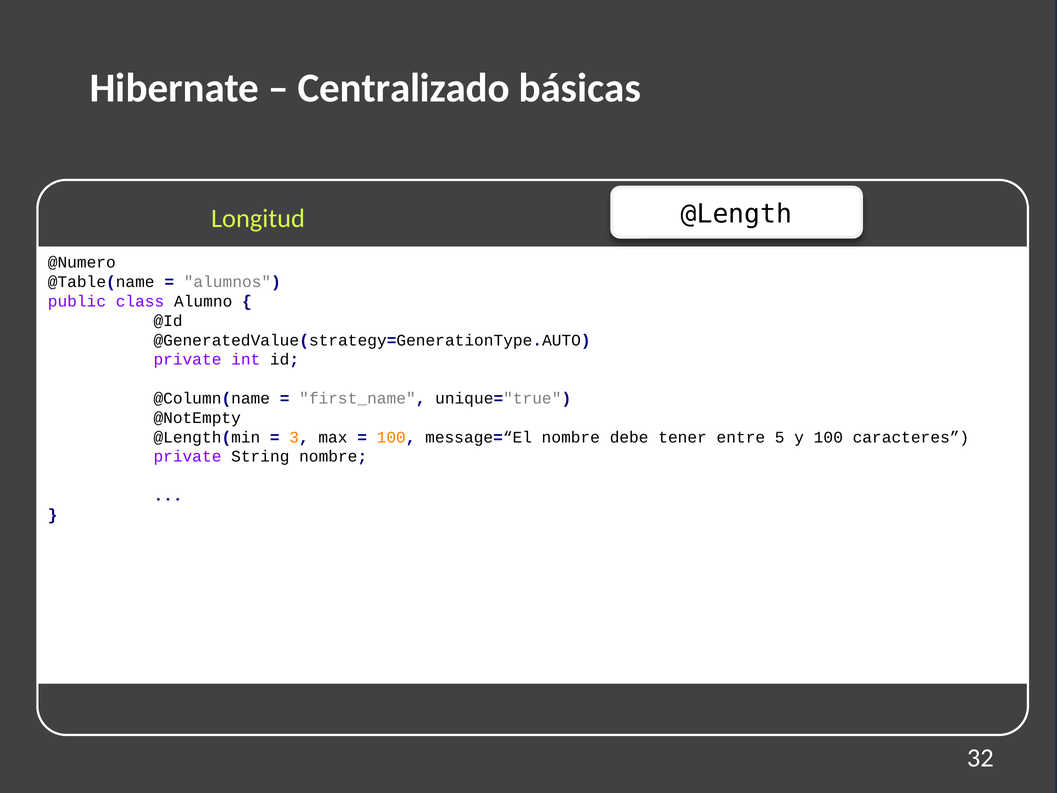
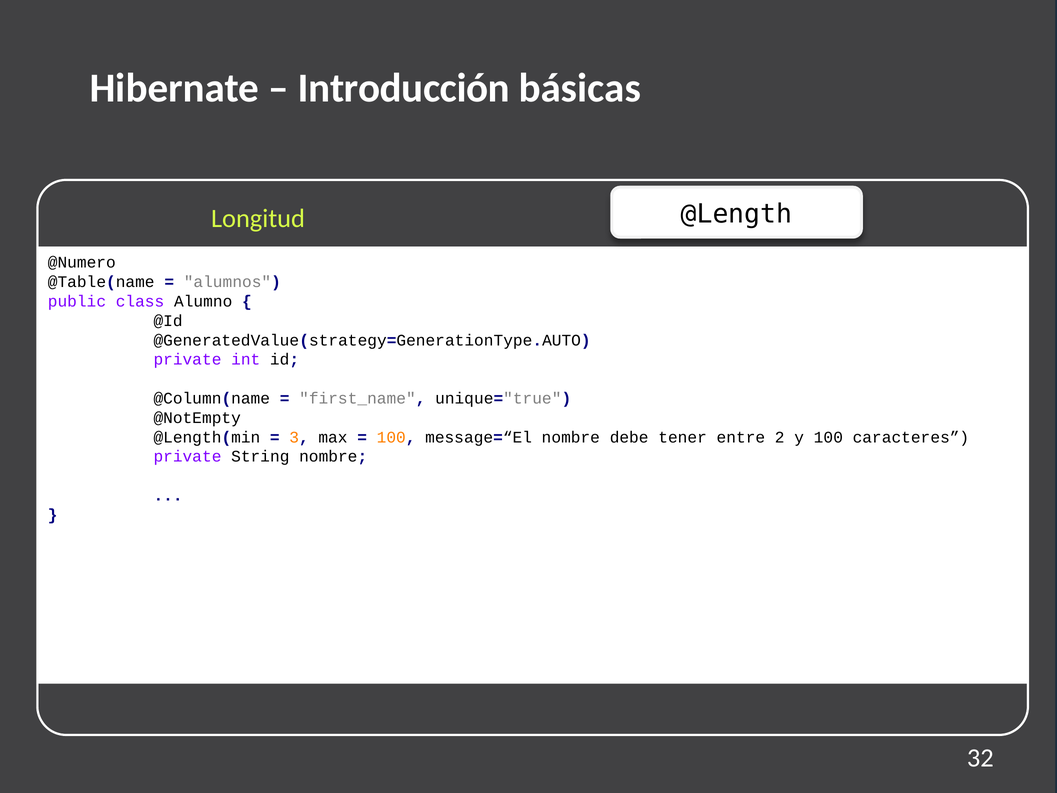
Centralizado: Centralizado -> Introducción (404, 88)
5: 5 -> 2 (780, 437)
